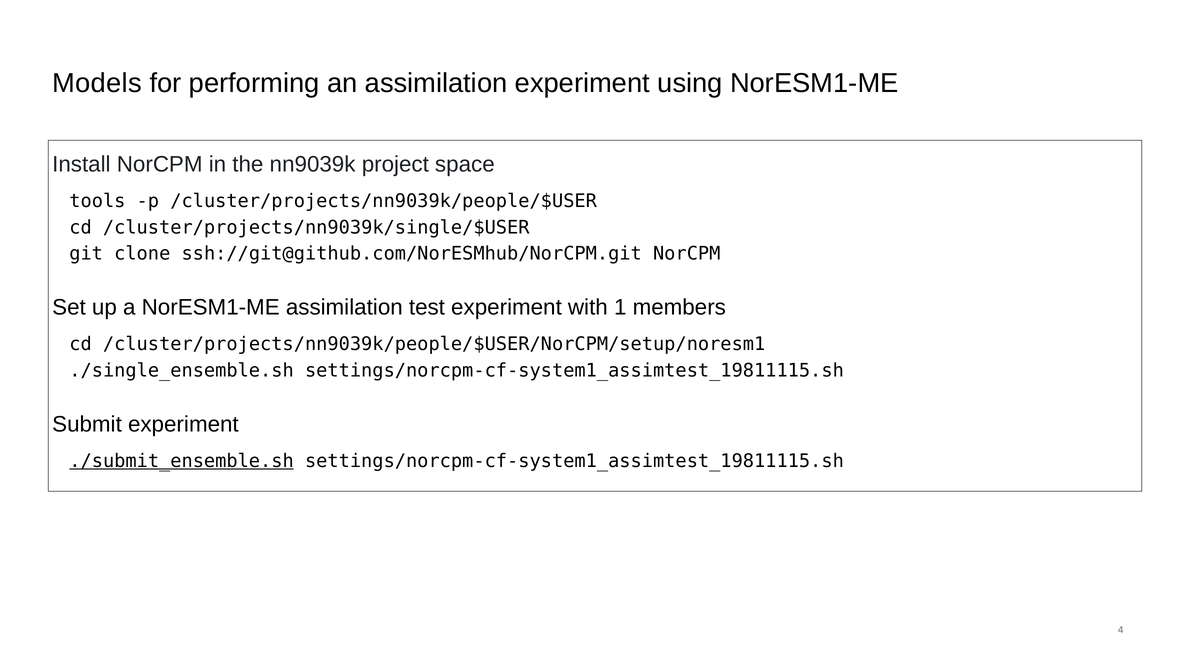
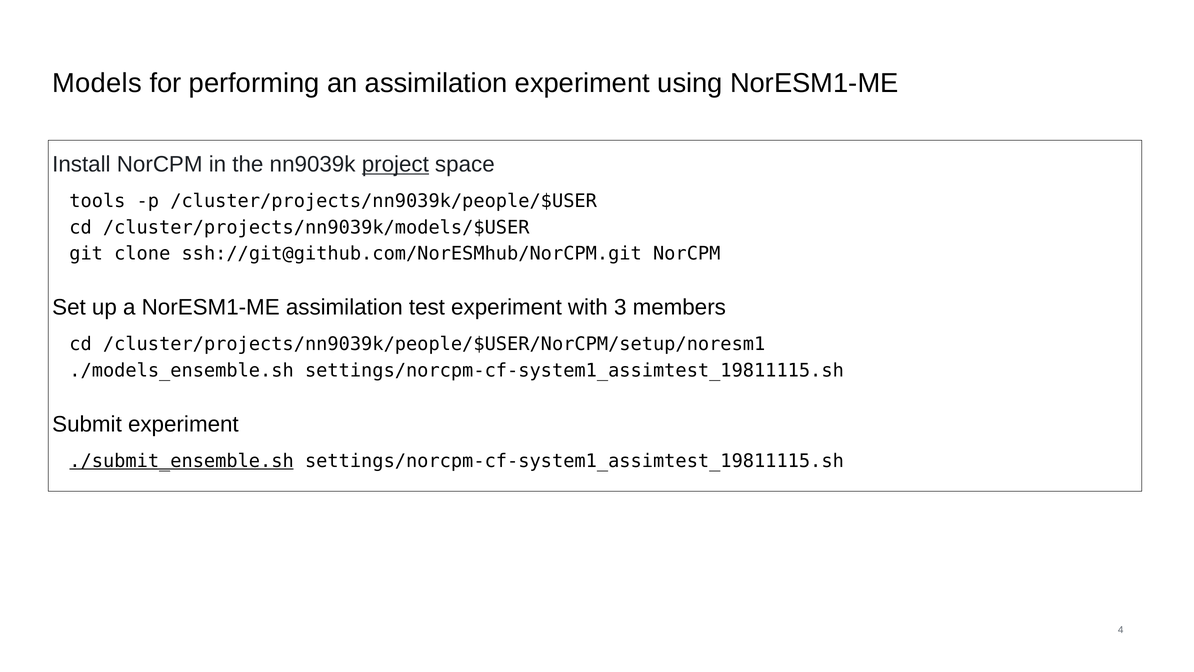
project underline: none -> present (395, 164)
/cluster/projects/nn9039k/single/$USER: /cluster/projects/nn9039k/single/$USER -> /cluster/projects/nn9039k/models/$USER (316, 227)
1: 1 -> 3 (620, 307)
./single_ensemble.sh: ./single_ensemble.sh -> ./models_ensemble.sh (182, 370)
